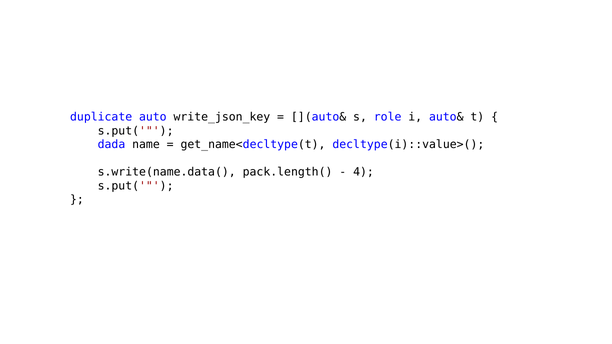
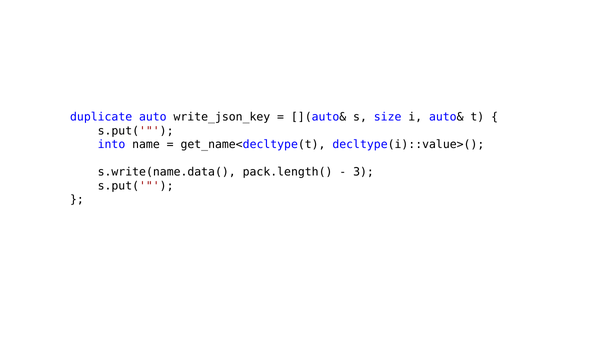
role: role -> size (388, 117)
dada: dada -> into (111, 145)
4: 4 -> 3 (363, 172)
